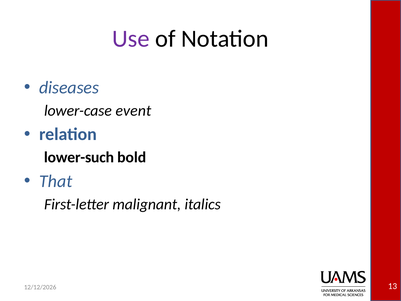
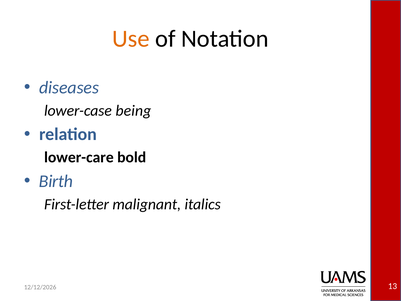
Use colour: purple -> orange (131, 39)
event: event -> being (133, 110)
lower-such: lower-such -> lower-care (79, 157)
That: That -> Birth (56, 181)
